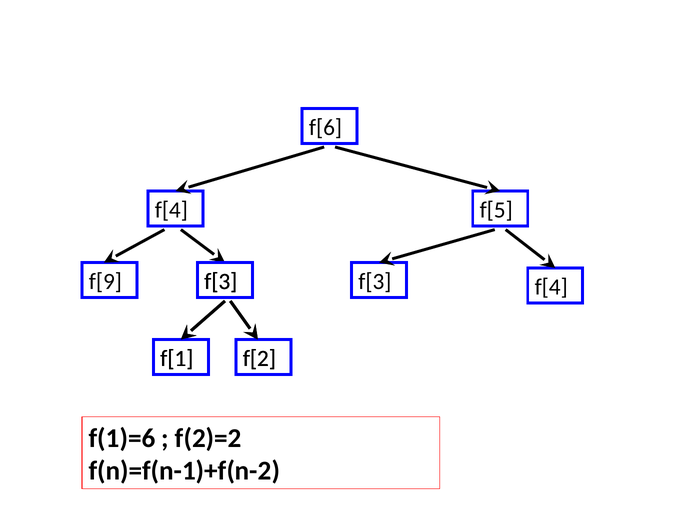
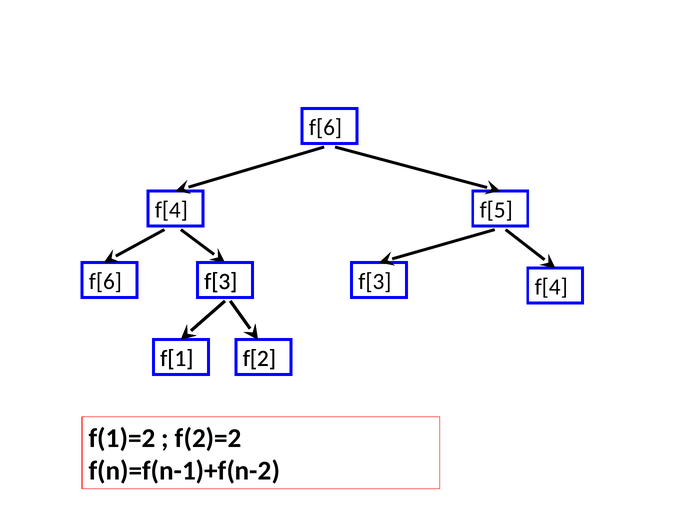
f[9: f[9 -> f[6 (105, 282)
f(1)=6: f(1)=6 -> f(1)=2 (122, 438)
